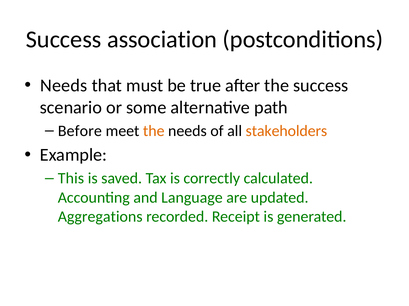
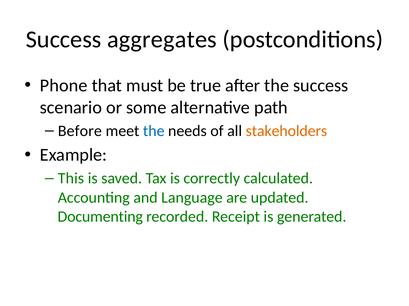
association: association -> aggregates (162, 40)
Needs: Needs -> Phone (64, 86)
the colour: orange -> blue (154, 131)
Aggregations: Aggregations -> Documenting (100, 217)
